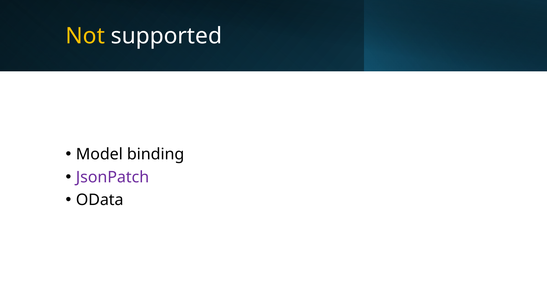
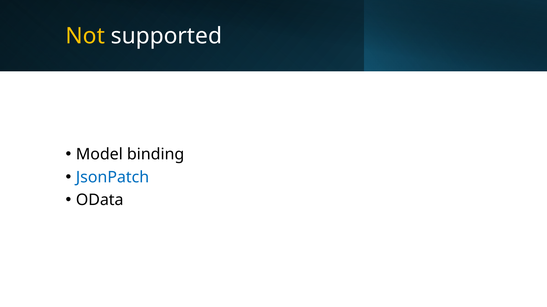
JsonPatch colour: purple -> blue (113, 178)
